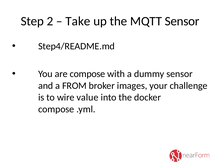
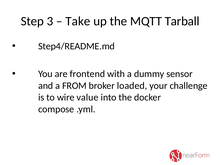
2: 2 -> 3 (50, 21)
MQTT Sensor: Sensor -> Tarball (182, 21)
are compose: compose -> frontend (87, 74)
images: images -> loaded (132, 86)
